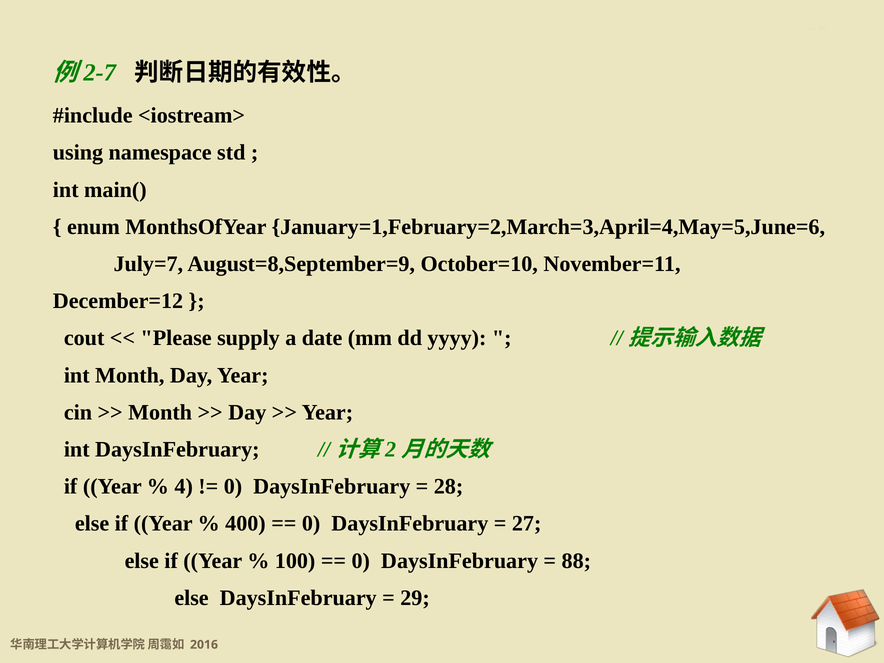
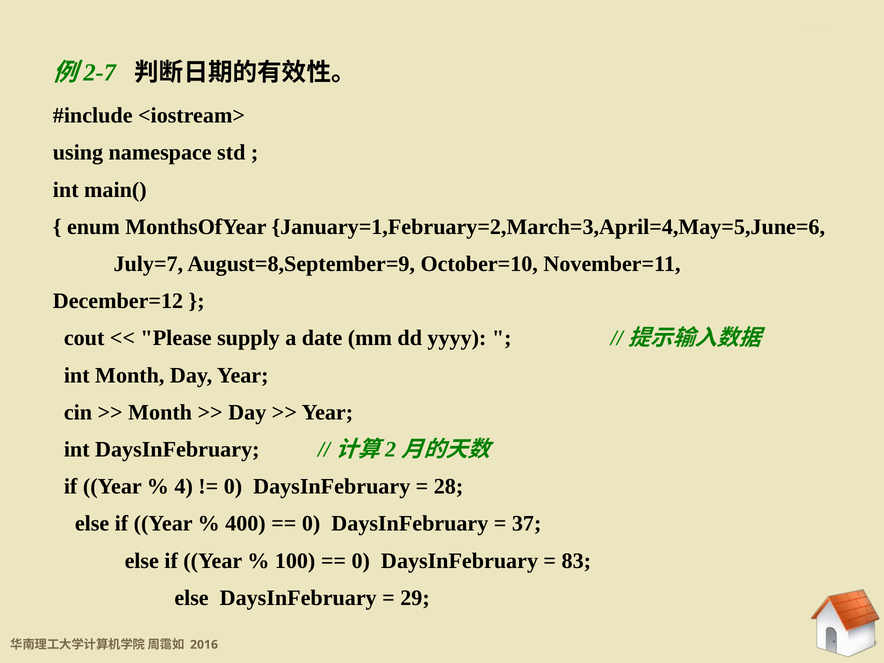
27: 27 -> 37 (527, 524)
88: 88 -> 83 (576, 561)
